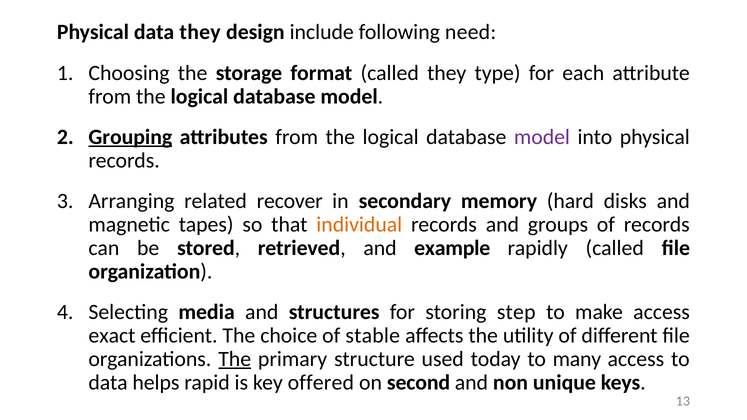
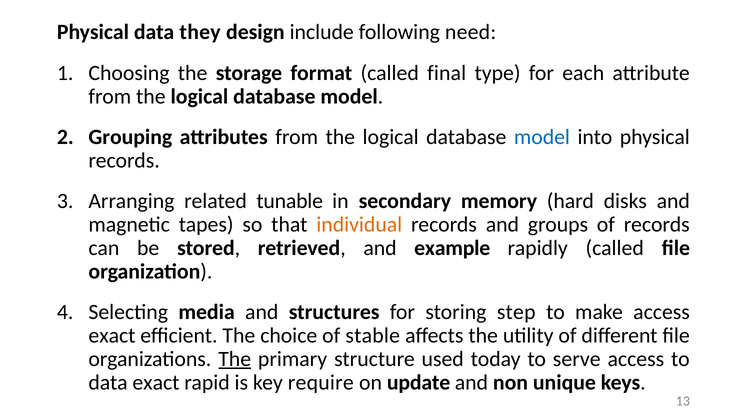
called they: they -> final (447, 73)
Grouping underline: present -> none (130, 137)
model colour: purple -> blue (542, 137)
recover: recover -> tunable (290, 201)
many: many -> serve (577, 359)
data helps: helps -> exact (156, 383)
offered: offered -> require (321, 383)
second: second -> update (419, 383)
